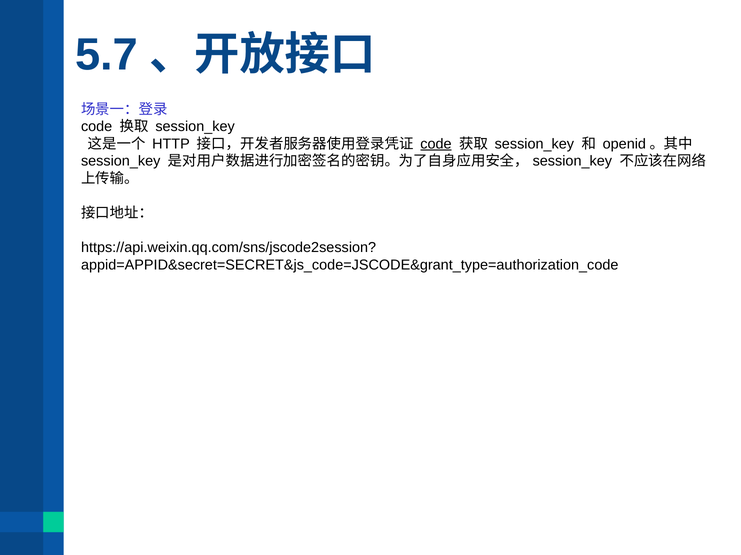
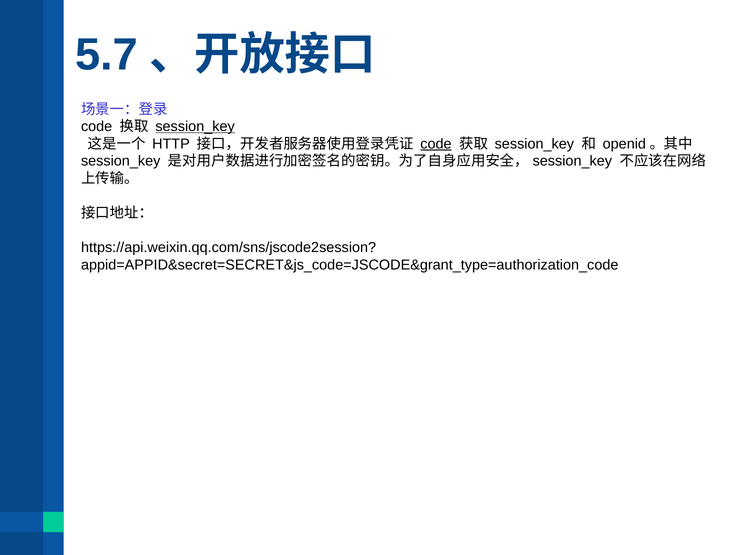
session_key underline: none -> present (195, 127)
